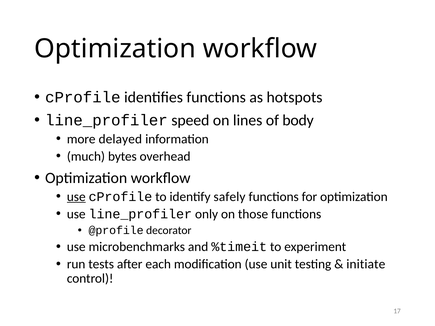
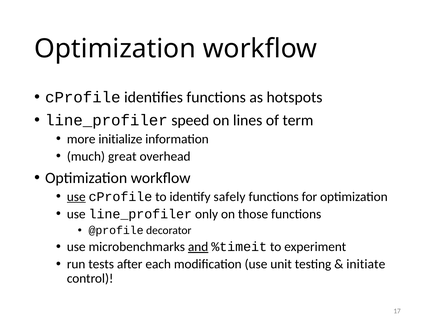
body: body -> term (298, 120)
delayed: delayed -> initialize (120, 139)
bytes: bytes -> great (122, 156)
and underline: none -> present (198, 247)
